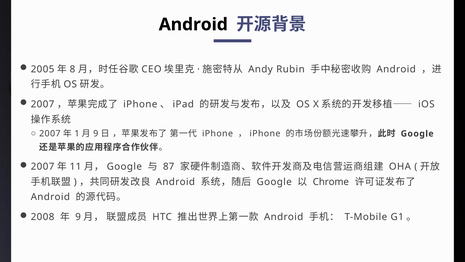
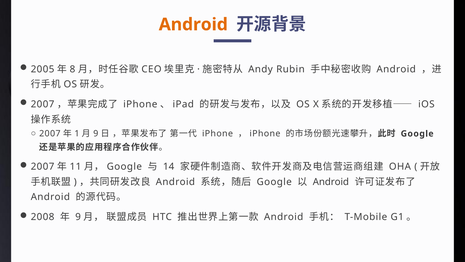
Android colour: black -> orange (193, 24)
87: 87 -> 14 (169, 166)
Chrome: Chrome -> Android (331, 182)
